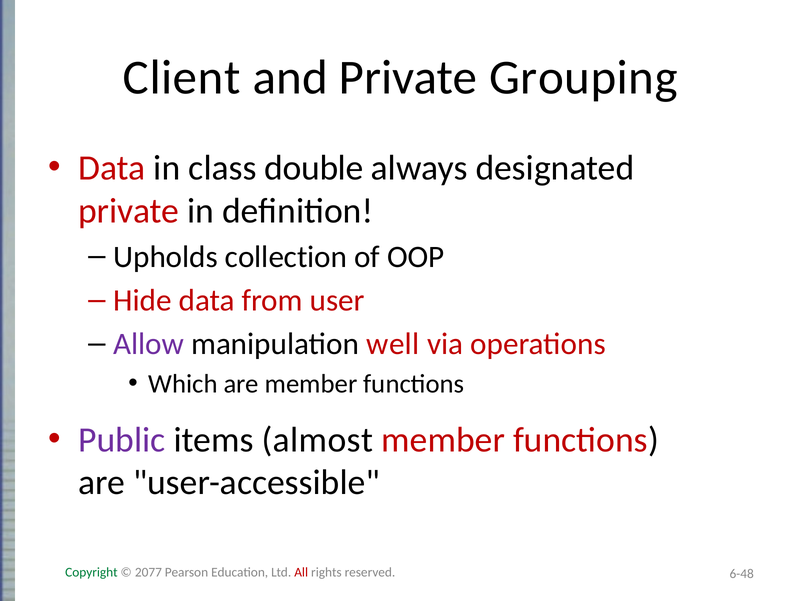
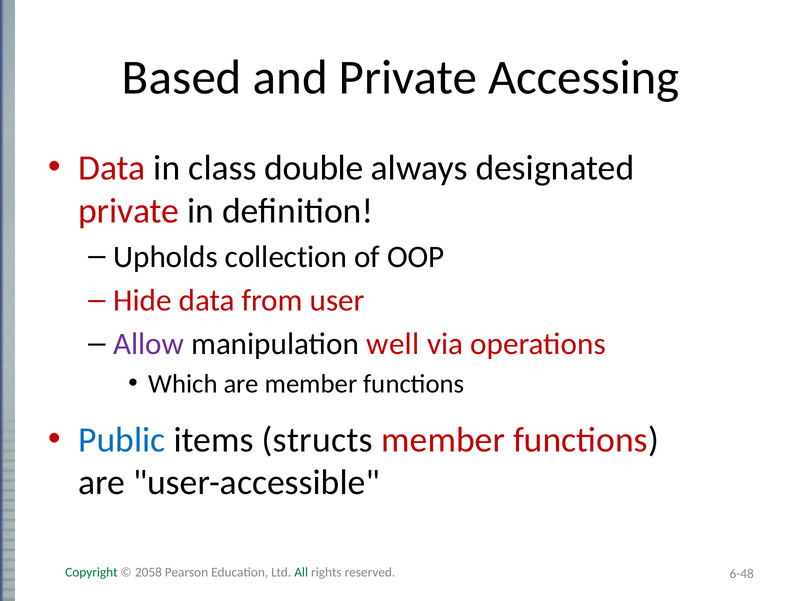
Client: Client -> Based (182, 78)
Grouping: Grouping -> Accessing (584, 78)
Public colour: purple -> blue (122, 440)
almost: almost -> structs (317, 440)
2077: 2077 -> 2058 (148, 573)
All colour: red -> green (301, 573)
